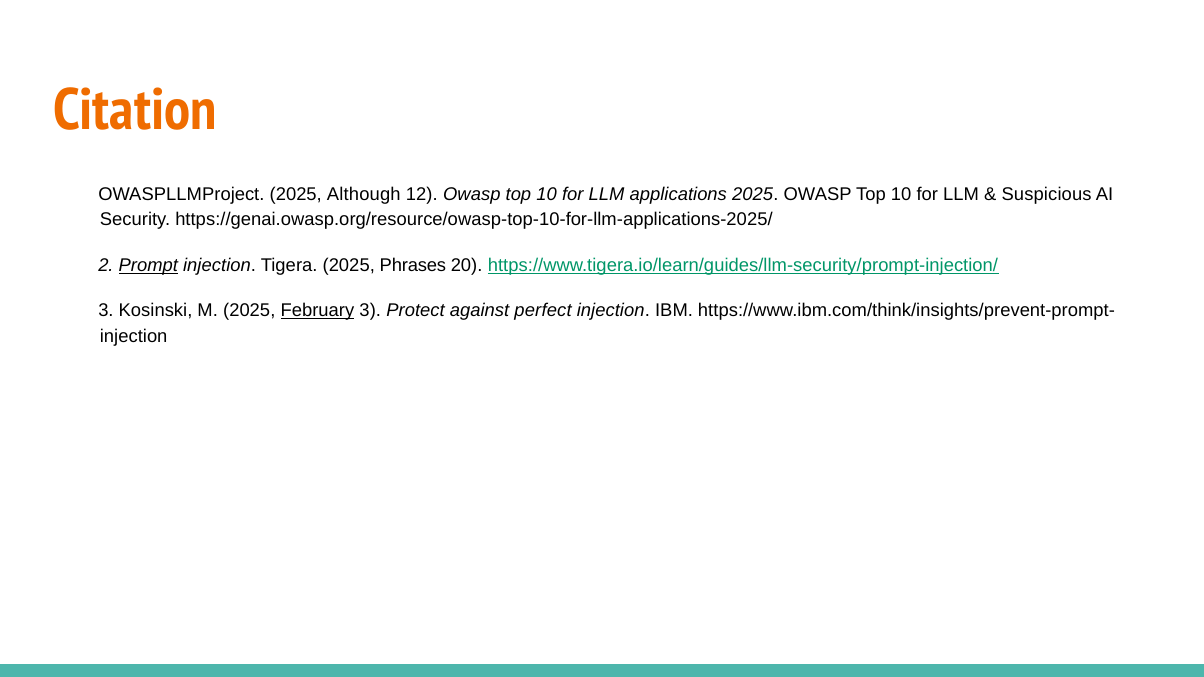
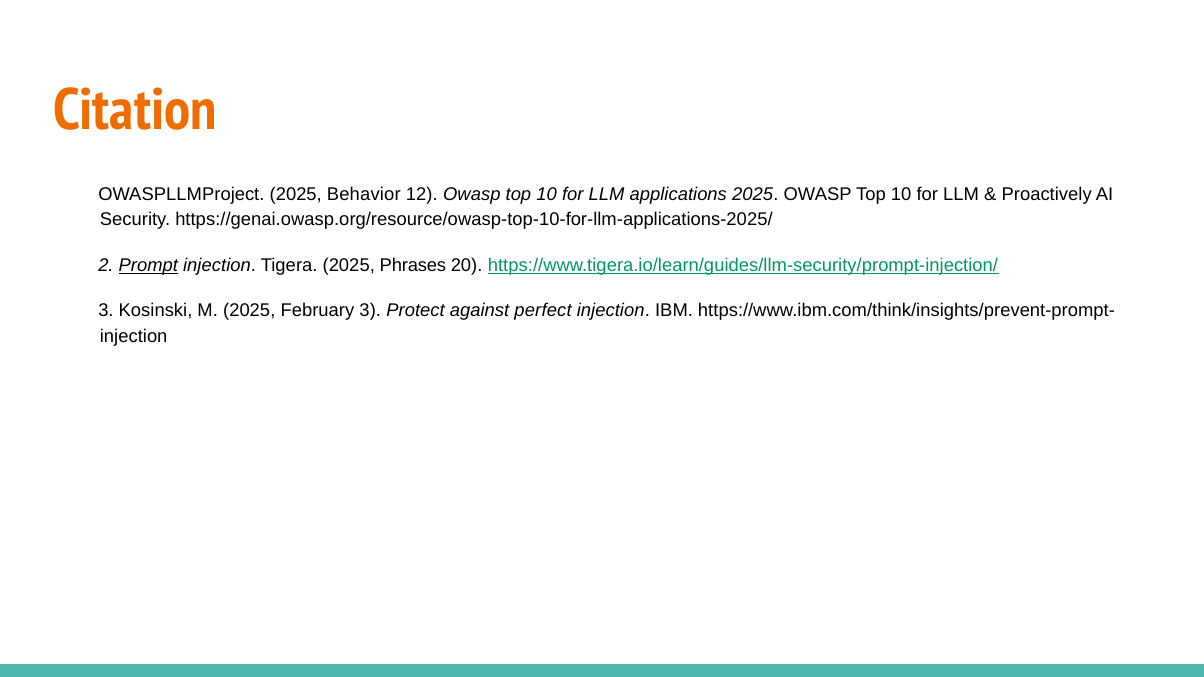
Although: Although -> Behavior (364, 194)
Suspicious: Suspicious -> Proactively (1047, 194)
February underline: present -> none (317, 311)
